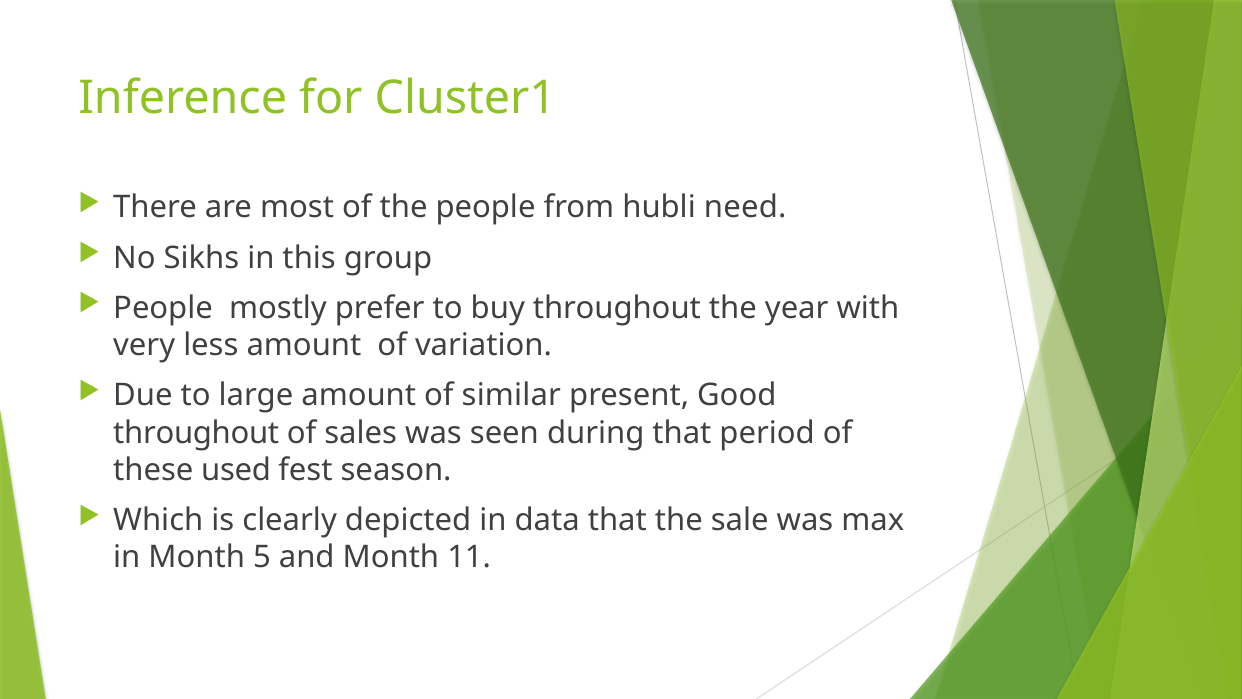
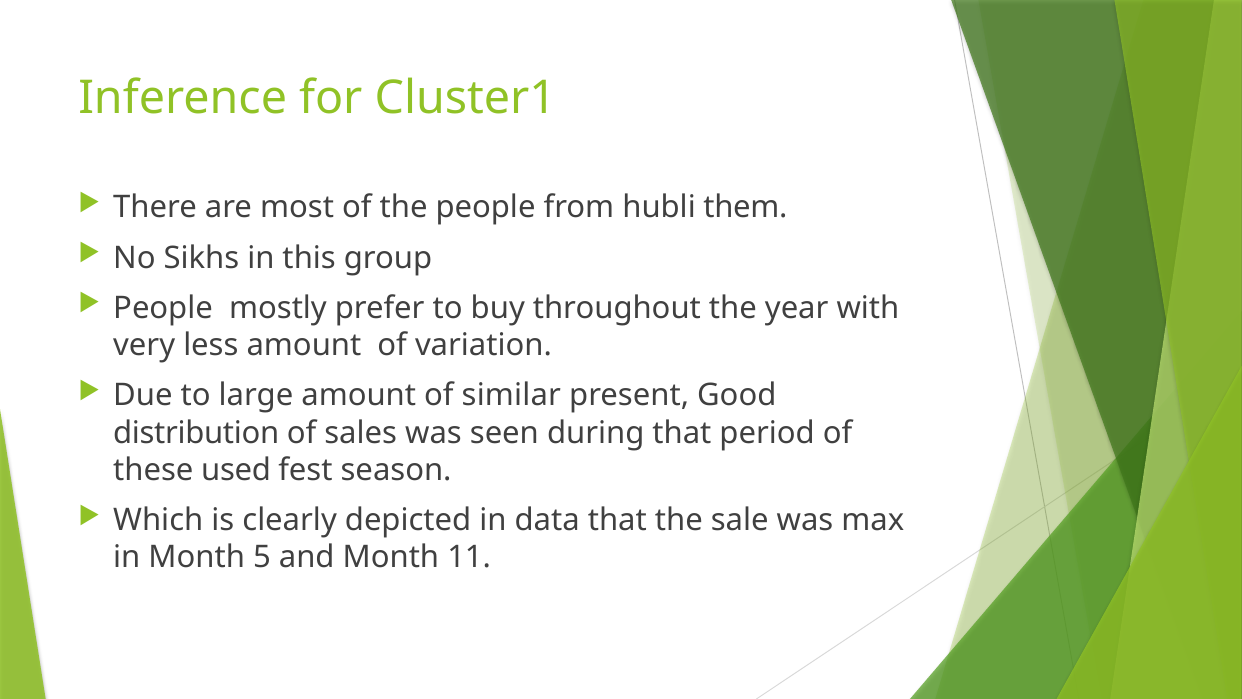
need: need -> them (745, 208)
throughout: throughout -> distribution (196, 433)
